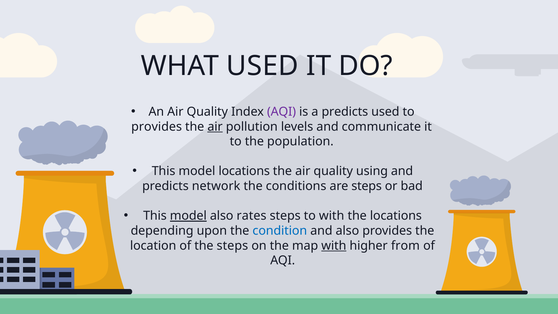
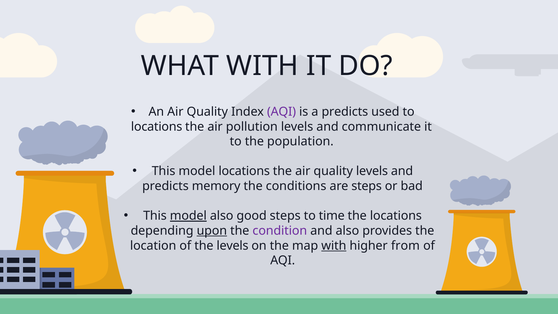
WHAT USED: USED -> WITH (262, 66)
provides: provides -> locations (157, 127)
air underline: present -> none (215, 127)
quality using: using -> levels (372, 171)
network: network -> memory (216, 186)
rates: rates -> good (252, 216)
to with: with -> time (332, 216)
upon underline: none -> present (212, 231)
condition colour: blue -> purple (280, 231)
the steps: steps -> levels (233, 246)
